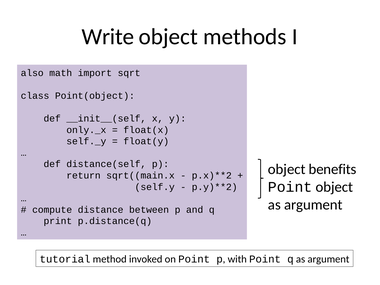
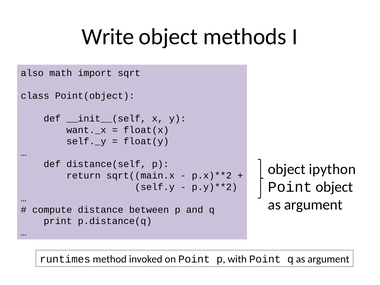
only._x: only._x -> want._x (86, 130)
benefits: benefits -> ipython (332, 169)
tutorial: tutorial -> runtimes (65, 259)
